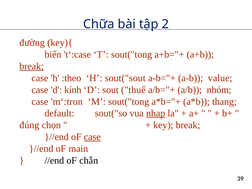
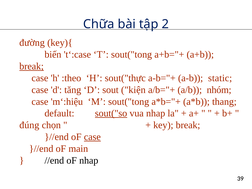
sout("sout: sout("sout -> sout("thực (125, 78)
value: value -> static (220, 78)
kính: kính -> tăng (73, 90)
thuế: thuế -> kiện (133, 90)
m‘:tron: m‘:tron -> m‘:hiệu (67, 102)
sout("so underline: none -> present (111, 113)
nhap underline: present -> none (156, 113)
oF chẵn: chẵn -> nhap (89, 160)
